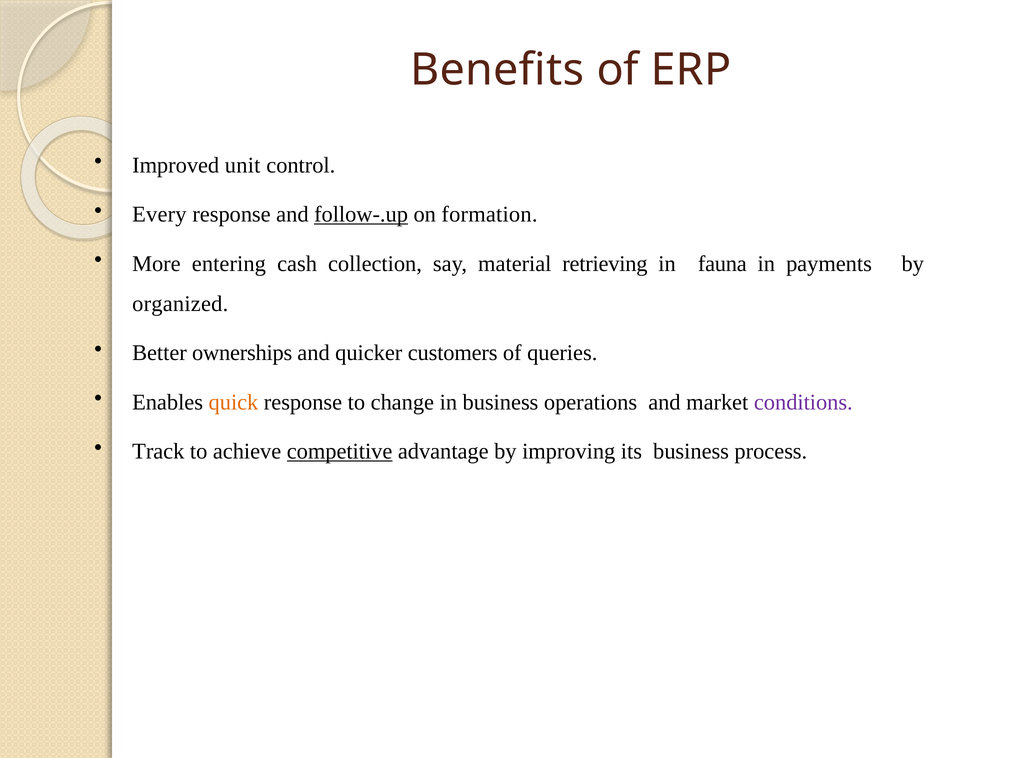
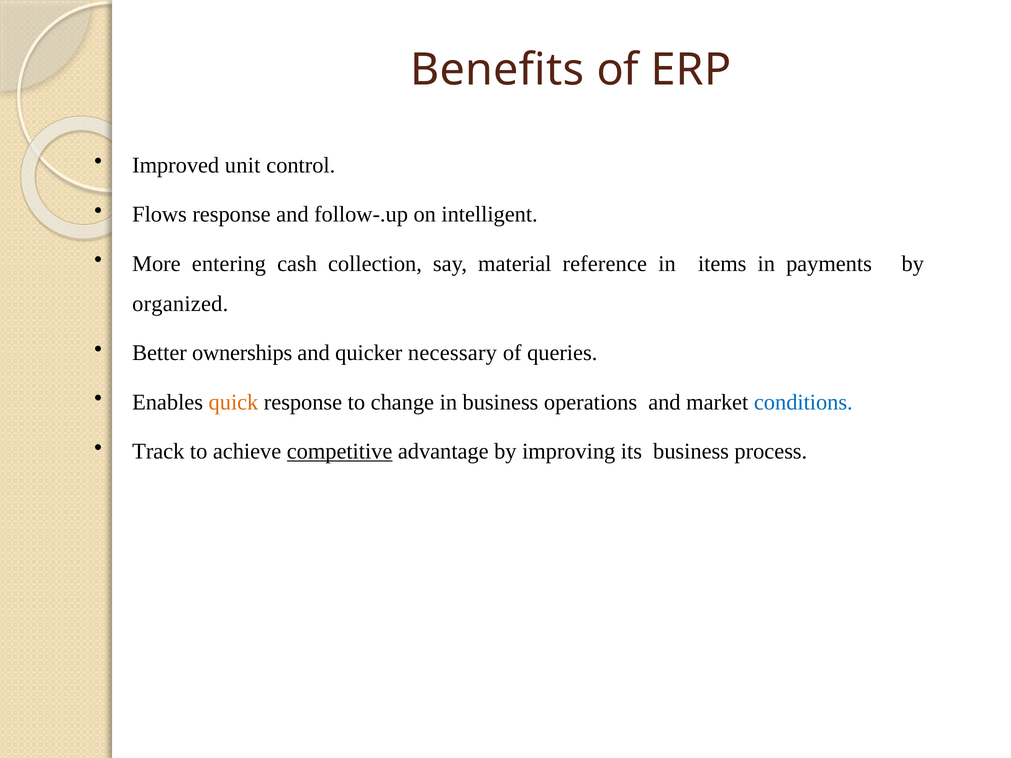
Every: Every -> Flows (160, 214)
follow-.up underline: present -> none (361, 214)
formation: formation -> intelligent (490, 214)
retrieving: retrieving -> reference (605, 264)
fauna: fauna -> items (722, 264)
customers: customers -> necessary (452, 353)
conditions colour: purple -> blue (803, 402)
